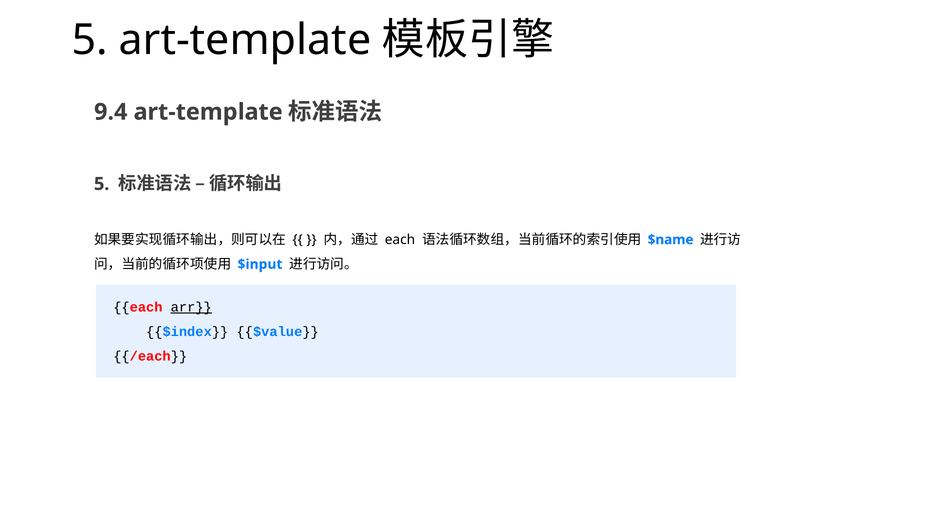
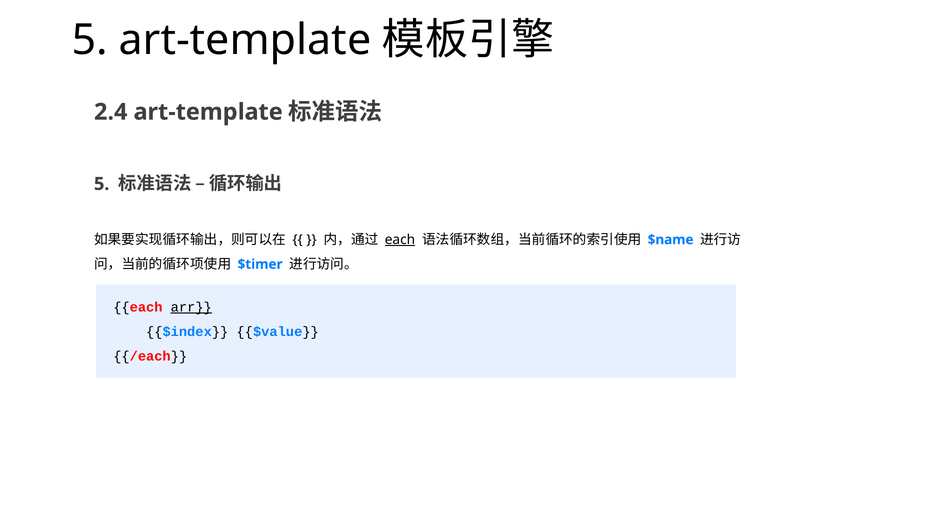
9.4: 9.4 -> 2.4 (111, 112)
each underline: none -> present (400, 240)
$input: $input -> $timer (260, 265)
